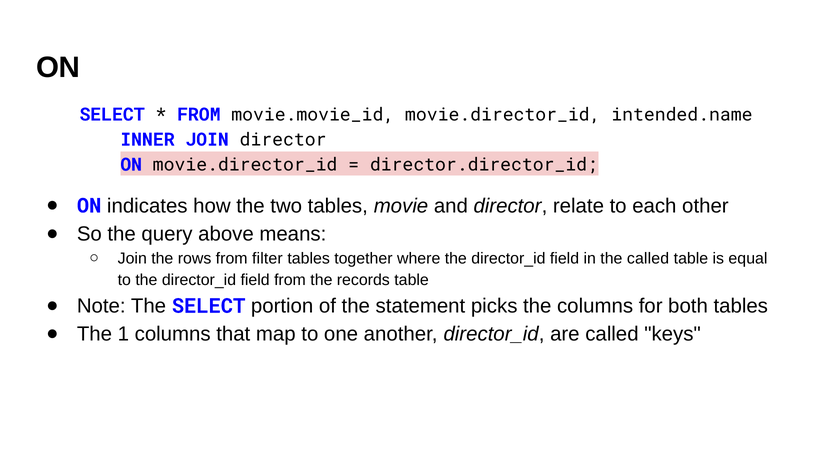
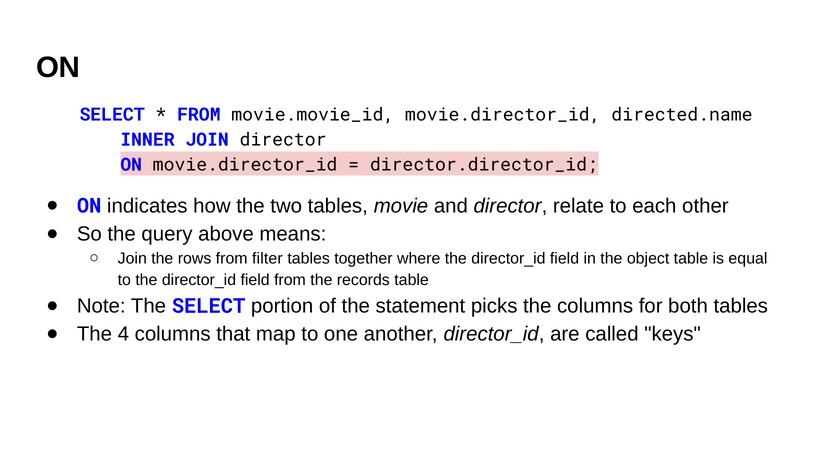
intended.name: intended.name -> directed.name (682, 115)
the called: called -> object (648, 258)
1: 1 -> 4 (123, 334)
